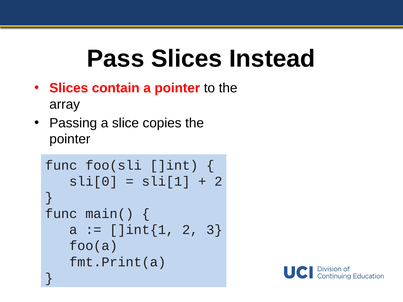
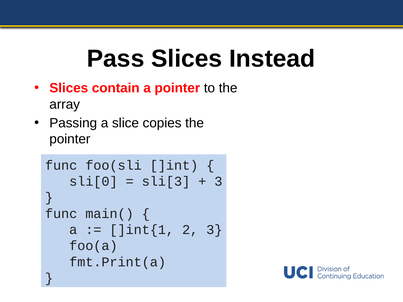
sli[1: sli[1 -> sli[3 (166, 182)
2: 2 -> 3 (218, 182)
